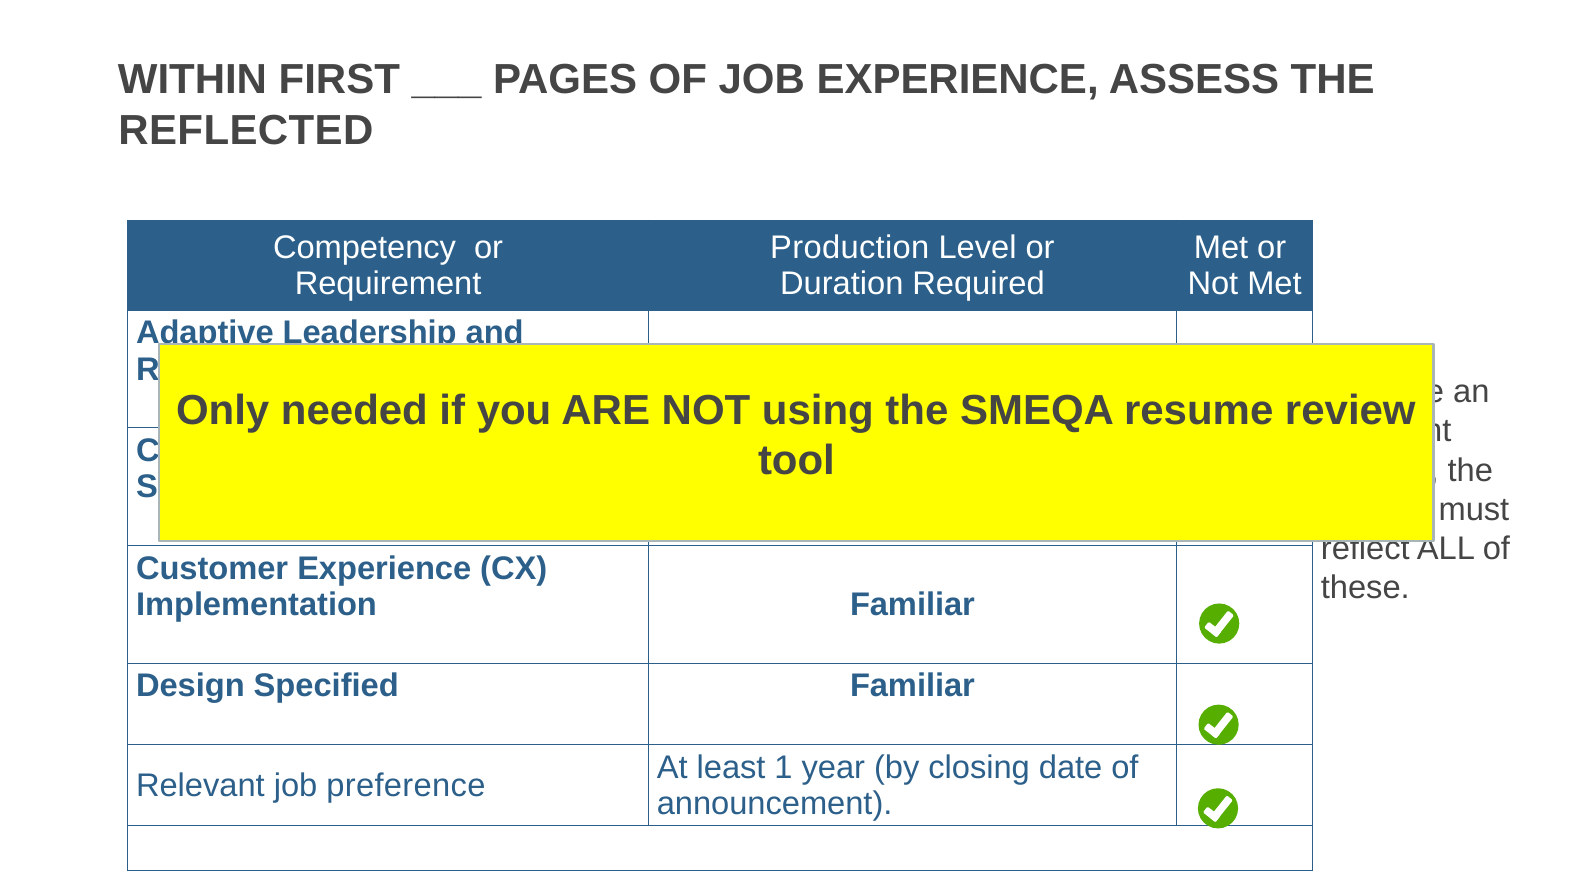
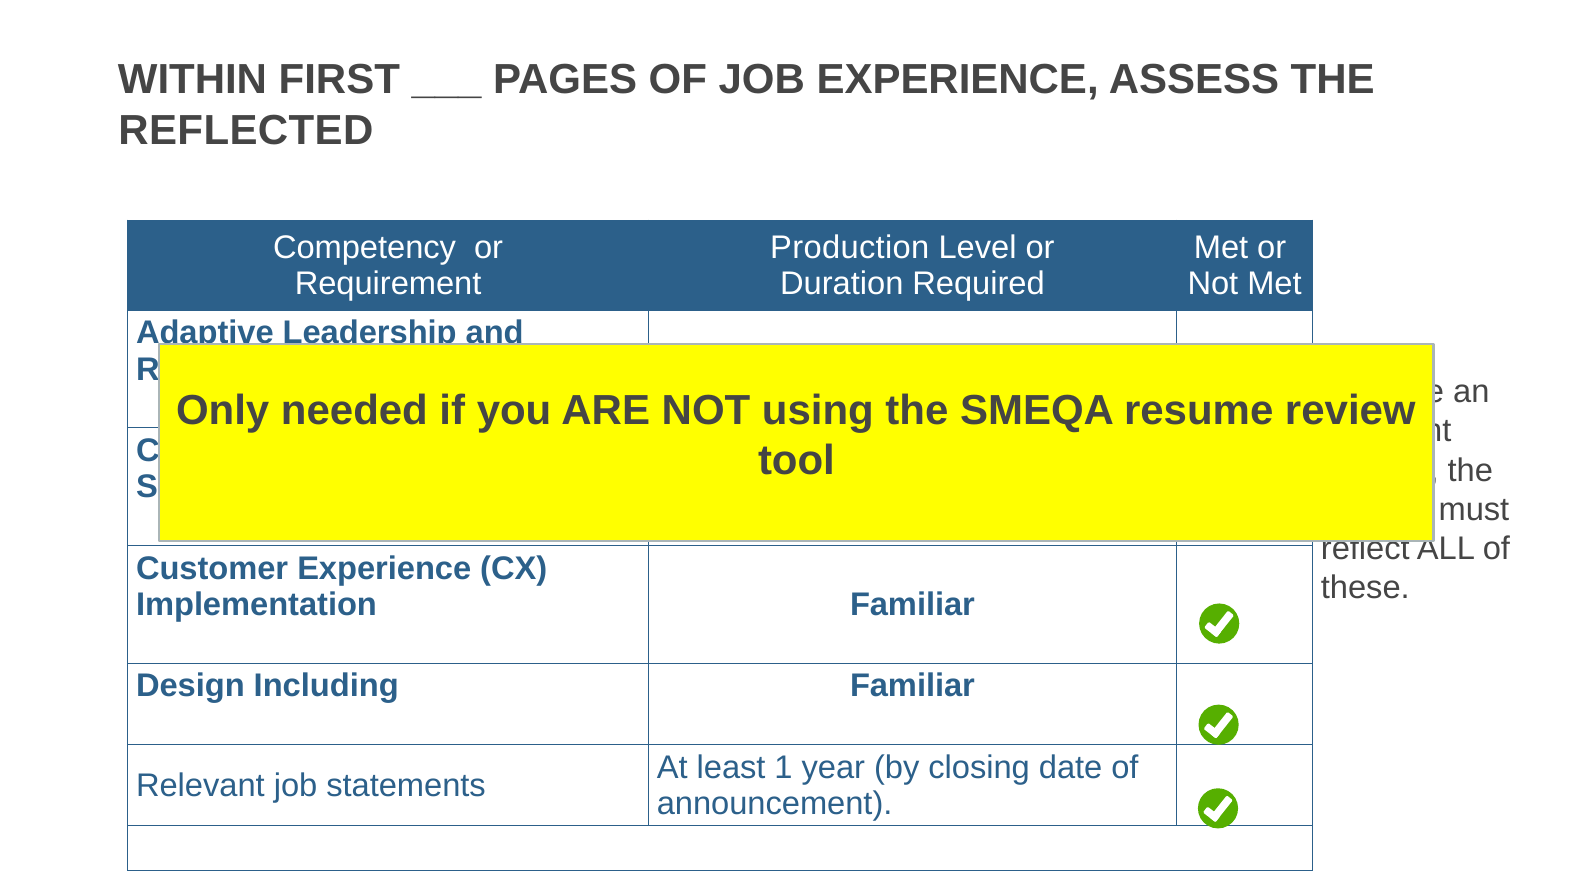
Specified: Specified -> Including (326, 686)
preference: preference -> statements (406, 786)
